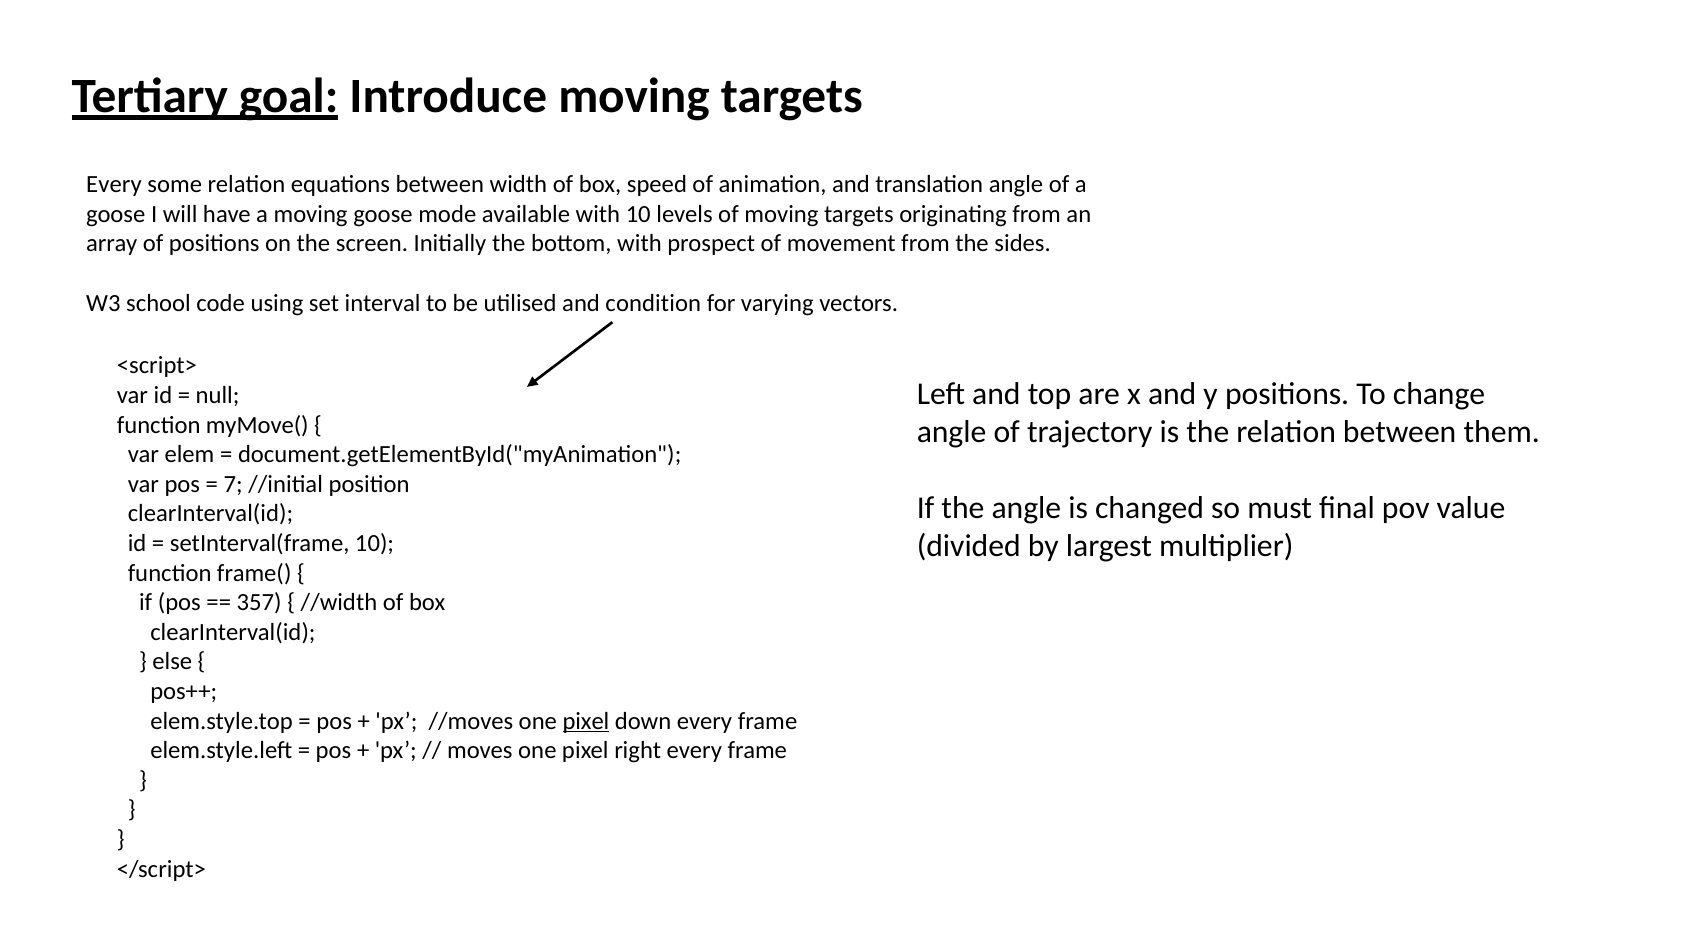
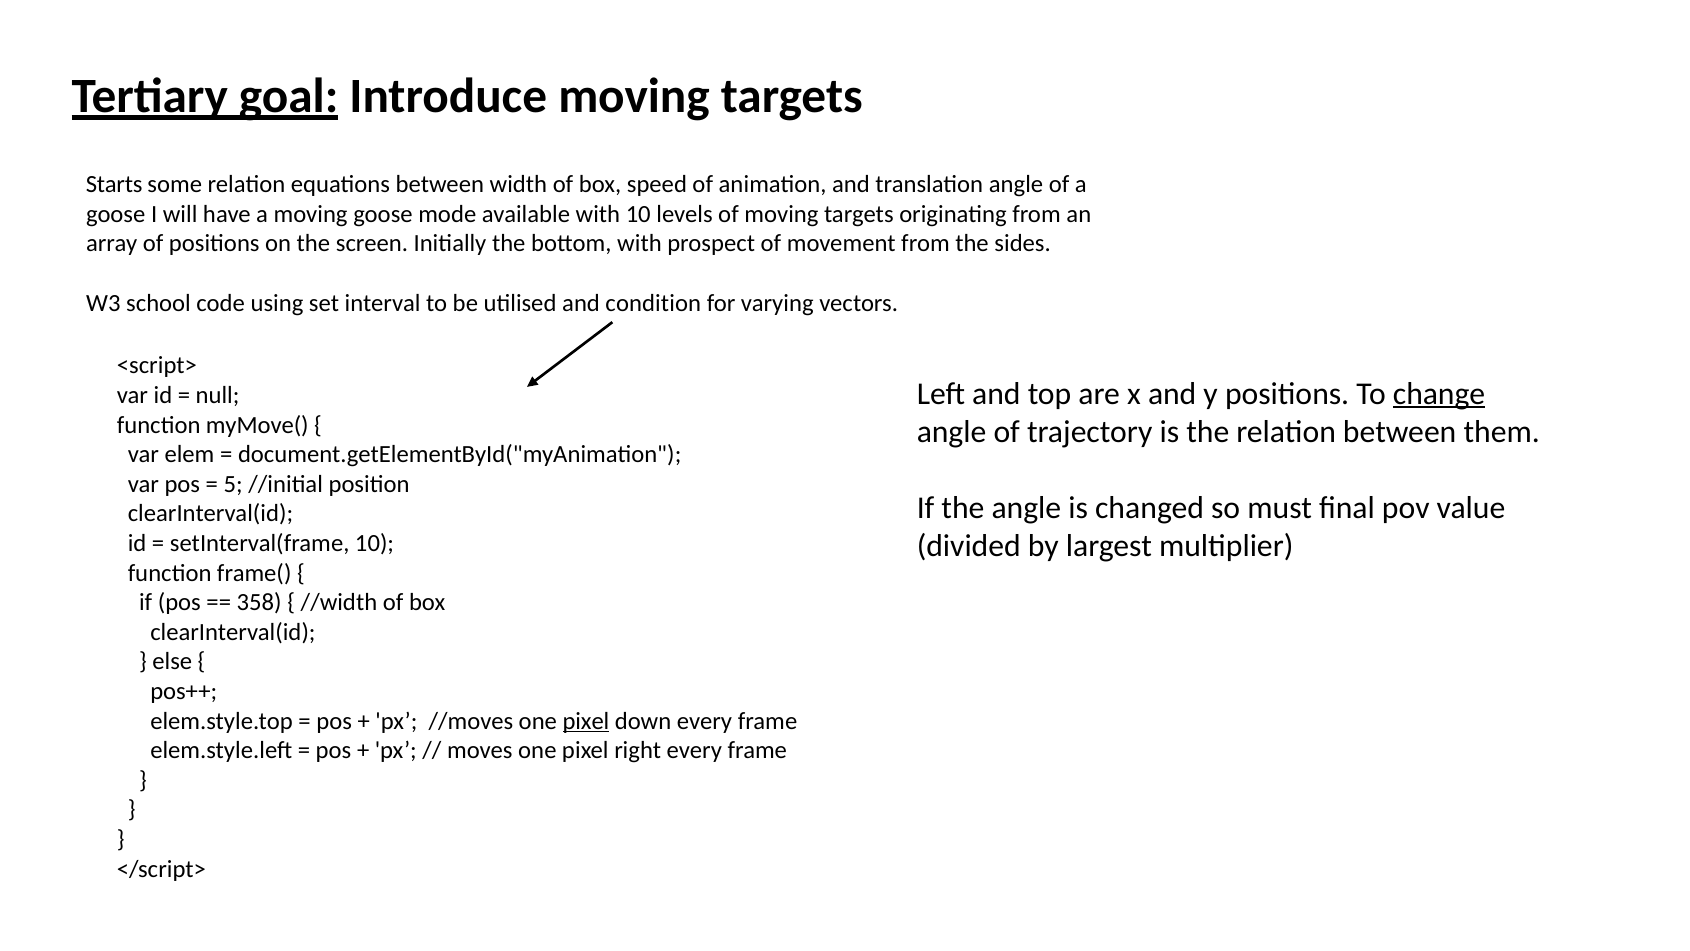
Every: Every -> Starts (114, 184)
change underline: none -> present (1439, 393)
7: 7 -> 5 (233, 484)
357: 357 -> 358 (259, 602)
